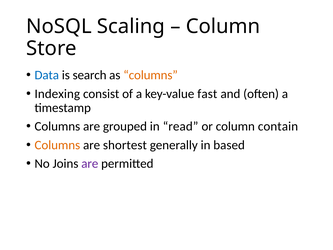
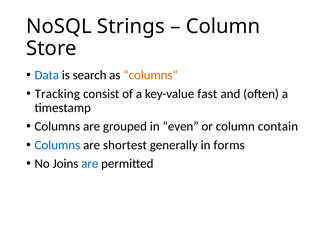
Scaling: Scaling -> Strings (131, 26)
Indexing: Indexing -> Tracking (57, 94)
read: read -> even (181, 126)
Columns colour: orange -> blue (57, 145)
based: based -> forms (229, 145)
are colour: purple -> blue (90, 164)
